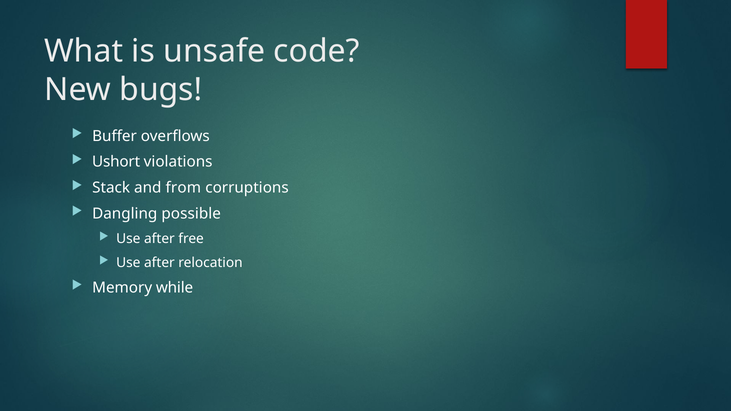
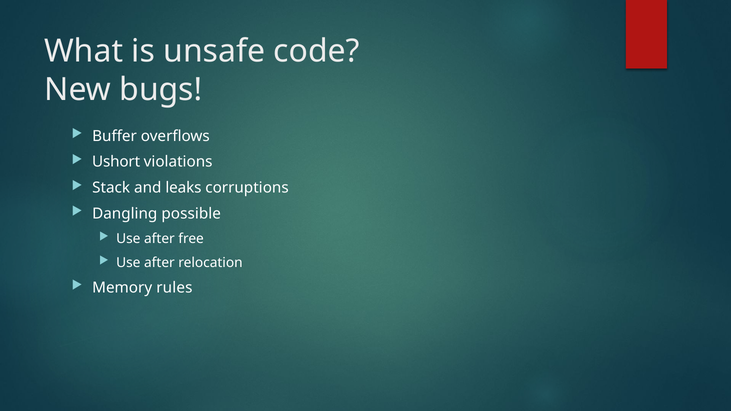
from: from -> leaks (183, 188)
while: while -> rules (174, 288)
